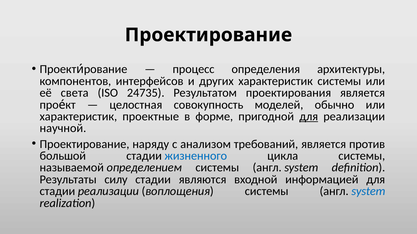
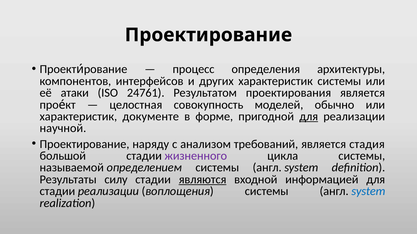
света: света -> атаки (75, 93)
24735: 24735 -> 24761 (146, 93)
проектные: проектные -> документе (151, 117)
против: против -> стадия (367, 144)
жизненного colour: blue -> purple (196, 156)
являются underline: none -> present (203, 180)
